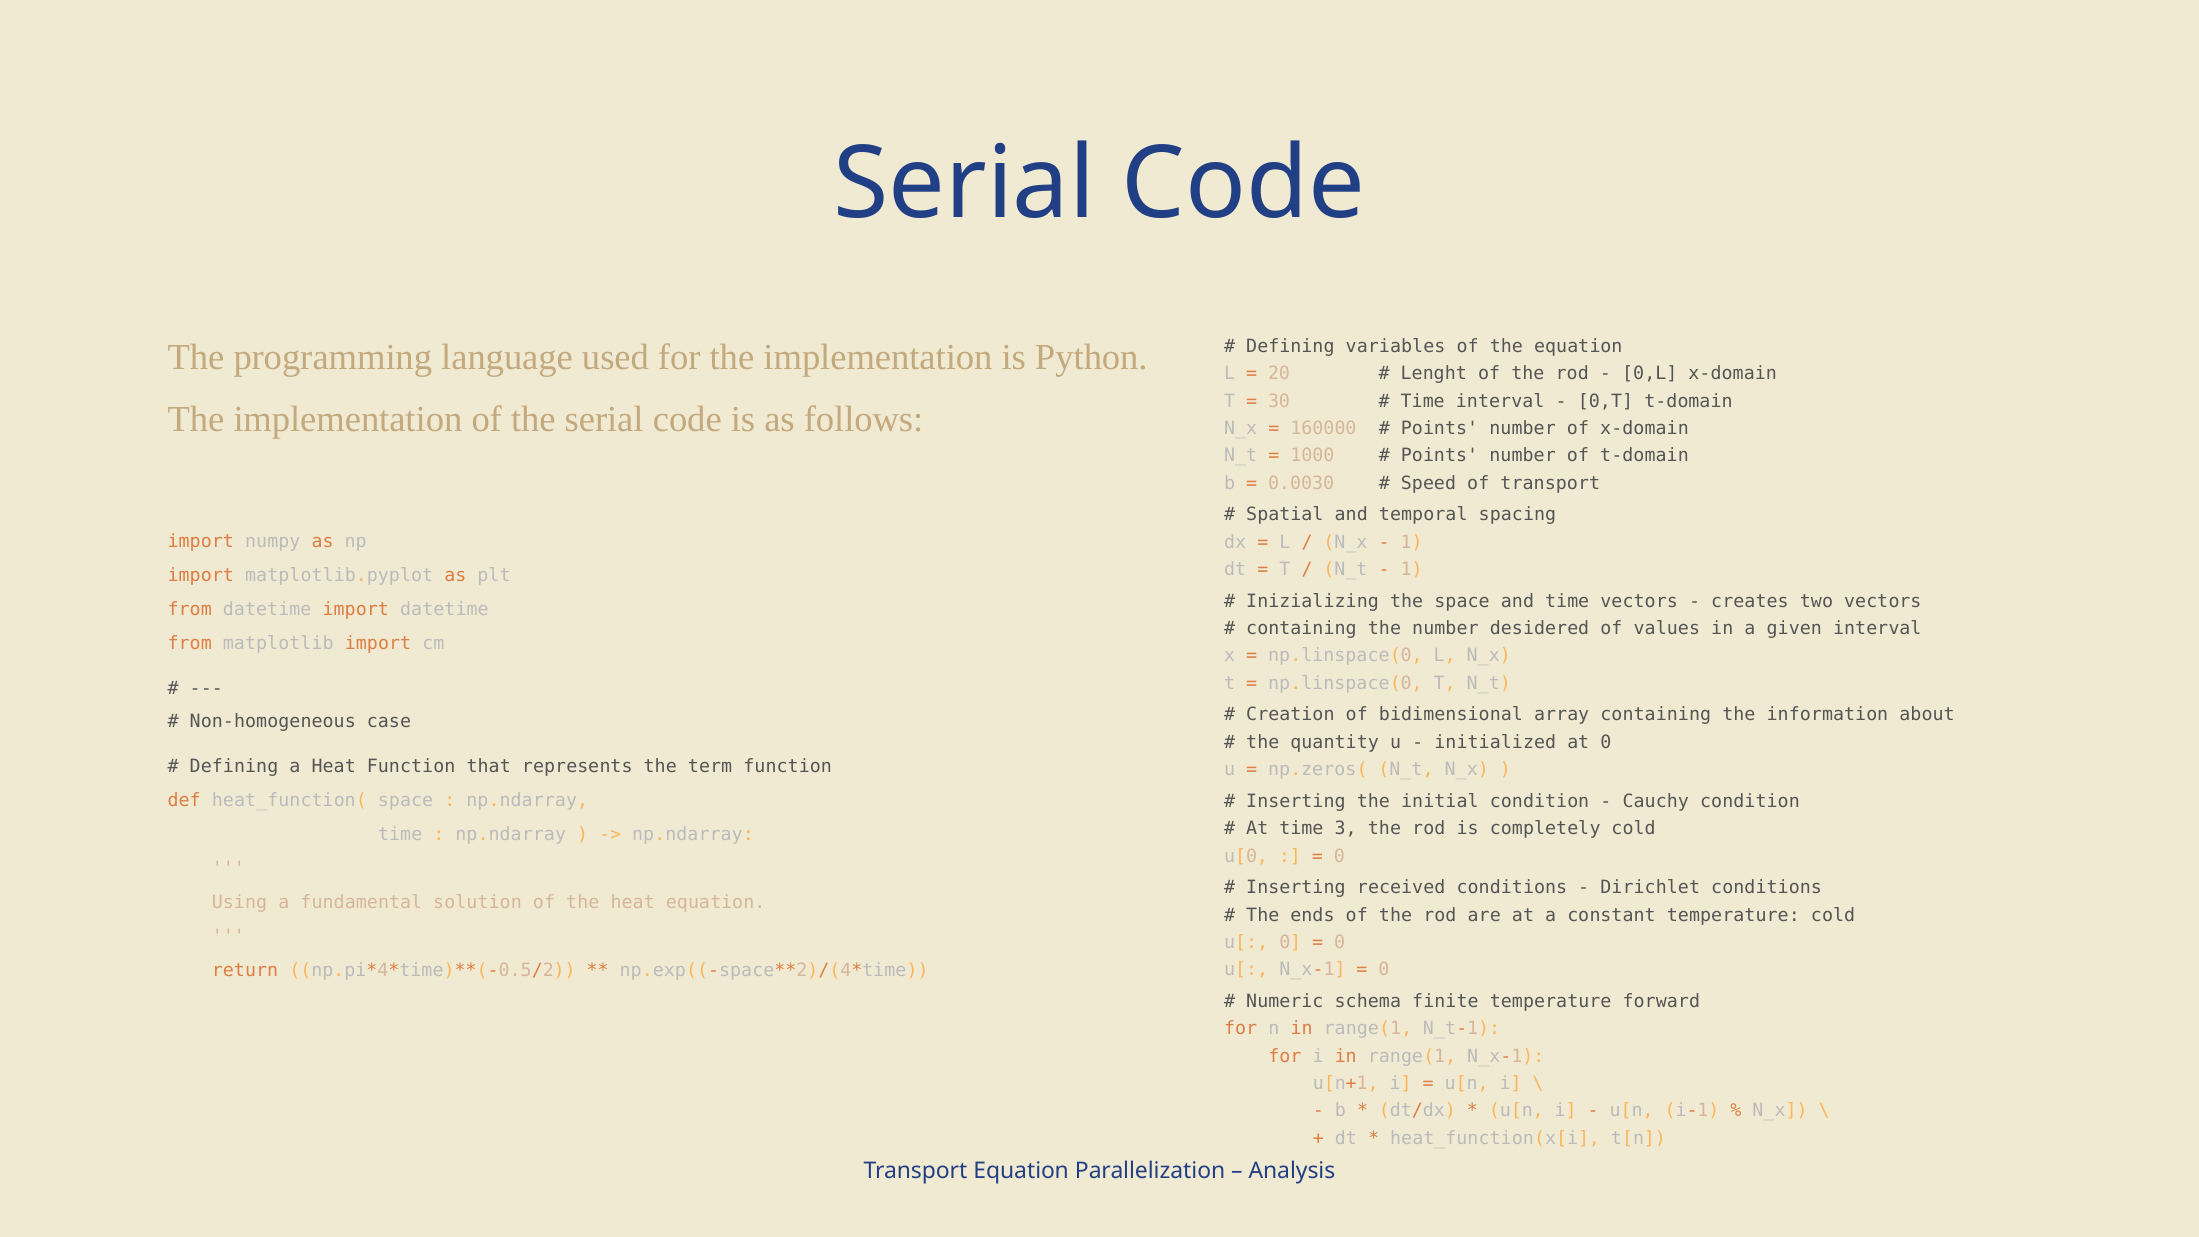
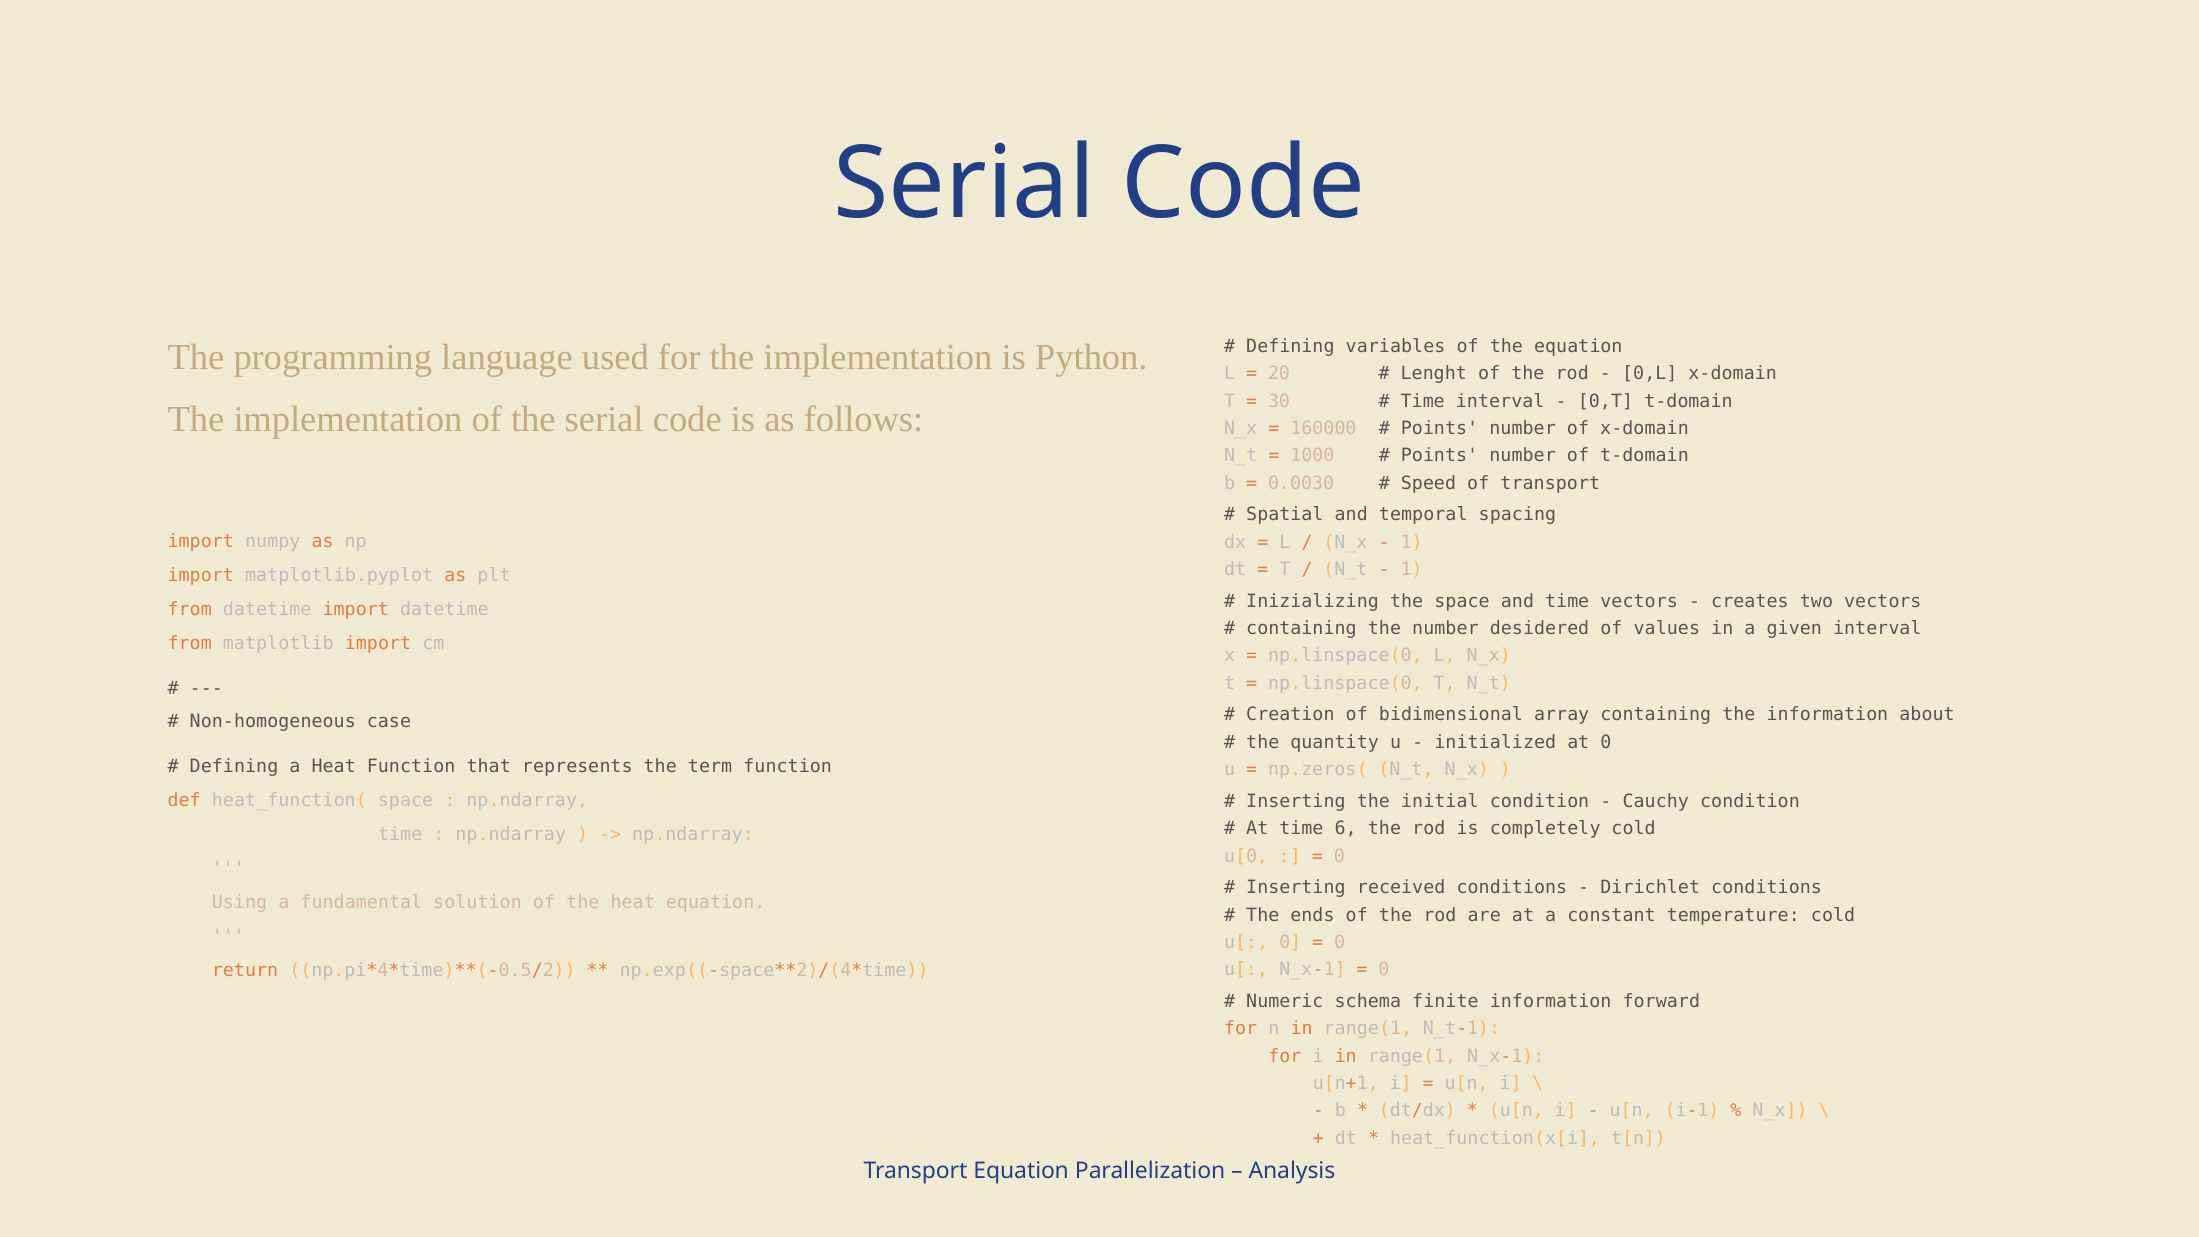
3: 3 -> 6 (1346, 829)
finite temperature: temperature -> information (1551, 1001)
